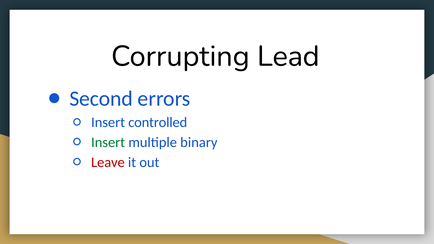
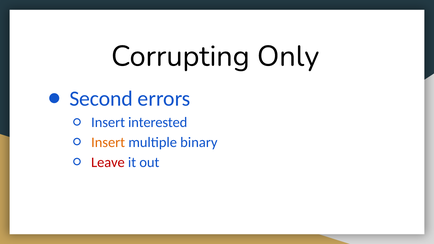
Lead: Lead -> Only (288, 56)
controlled: controlled -> interested (158, 123)
Insert colour: green -> orange (108, 142)
